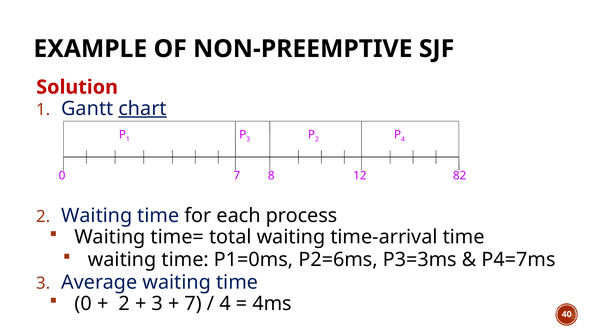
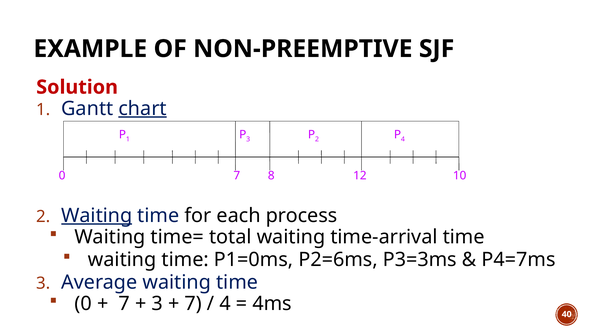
82: 82 -> 10 (460, 176)
Waiting underline: none -> present (97, 216)
2: 2 -> 7 (124, 304)
